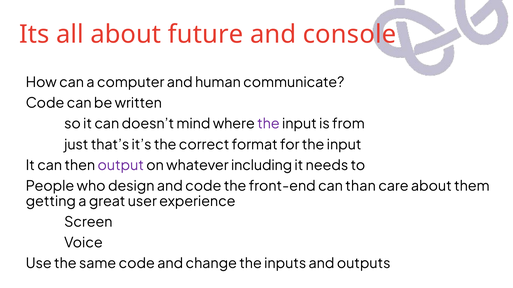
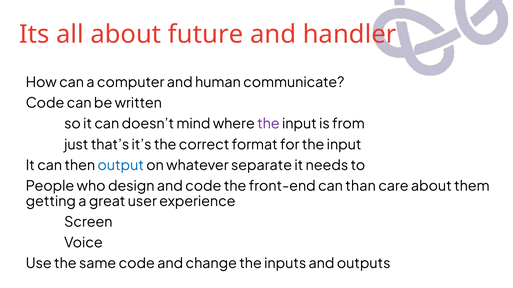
console: console -> handler (350, 35)
output colour: purple -> blue (121, 166)
including: including -> separate (262, 166)
